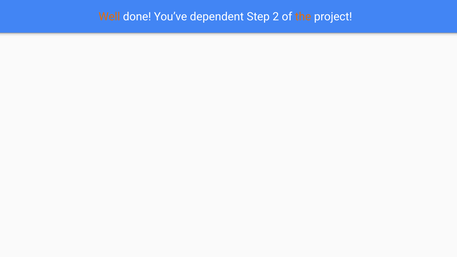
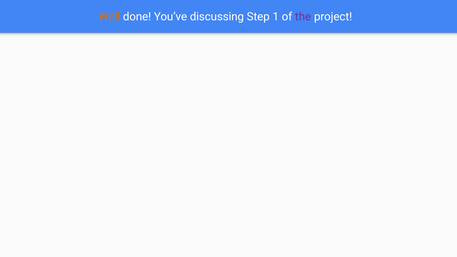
dependent: dependent -> discussing (217, 17)
2: 2 -> 1 (276, 17)
the colour: orange -> purple (303, 17)
